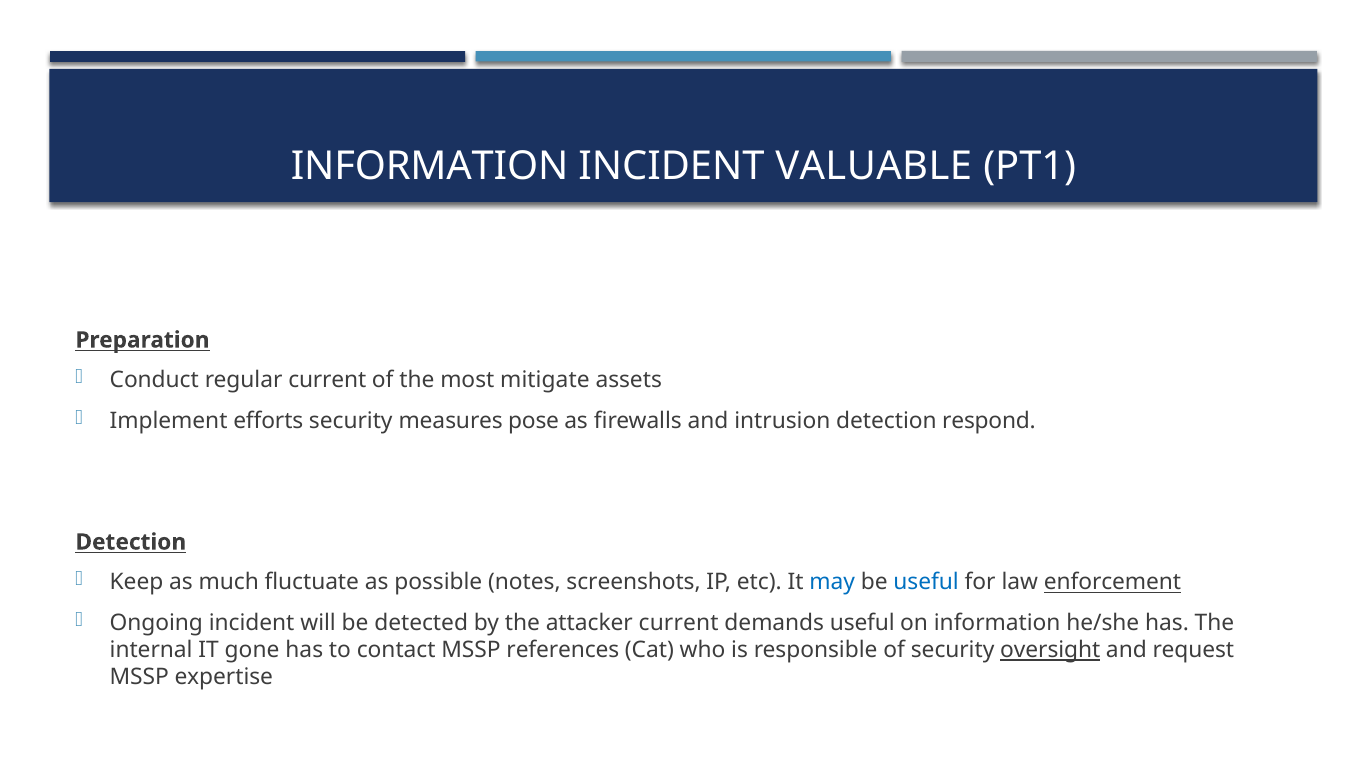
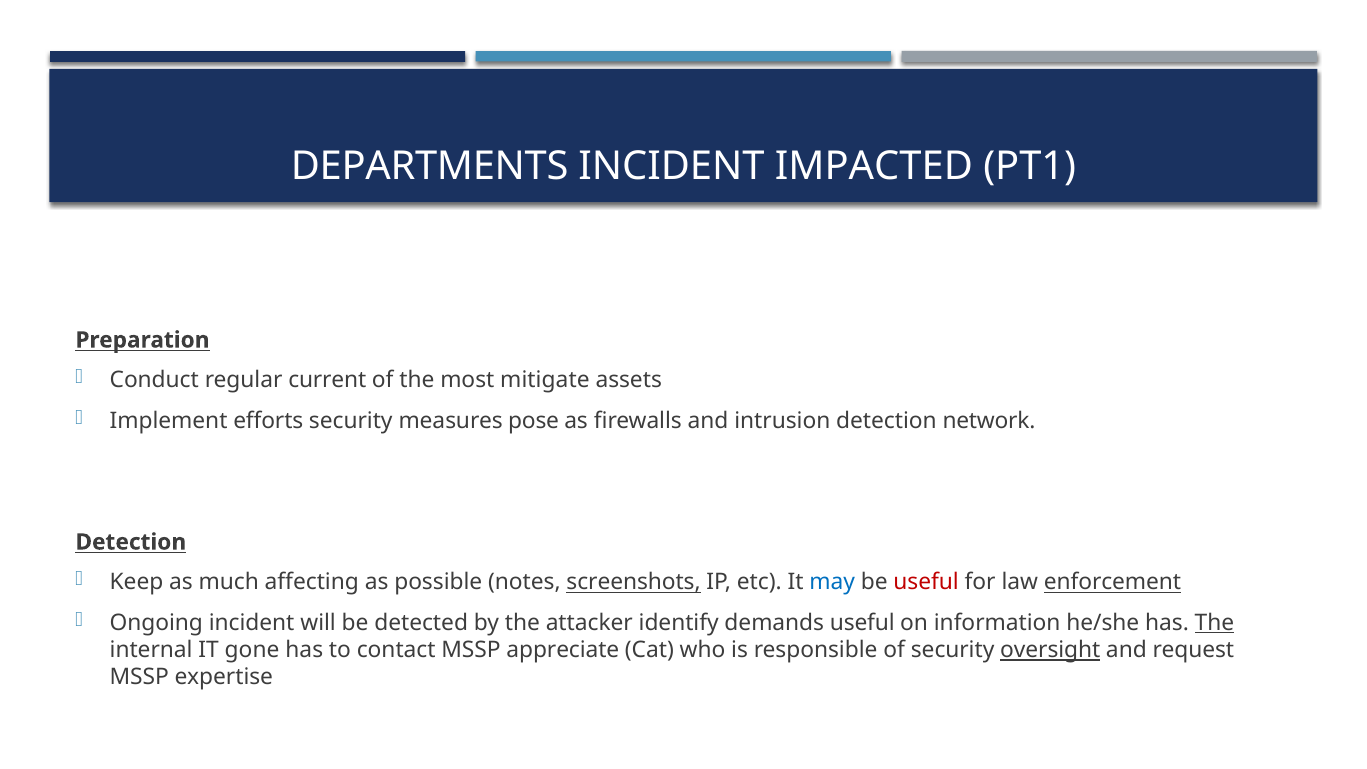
INFORMATION: INFORMATION -> DEPARTMENTS (430, 166)
VALUABLE: VALUABLE -> IMPACTED (874, 166)
respond: respond -> network (989, 421)
fluctuate: fluctuate -> affecting (312, 582)
screenshots underline: none -> present (634, 582)
useful colour: blue -> red (926, 582)
attacker current: current -> identify (679, 623)
The underline: none -> present (1214, 623)
references: references -> appreciate (563, 650)
